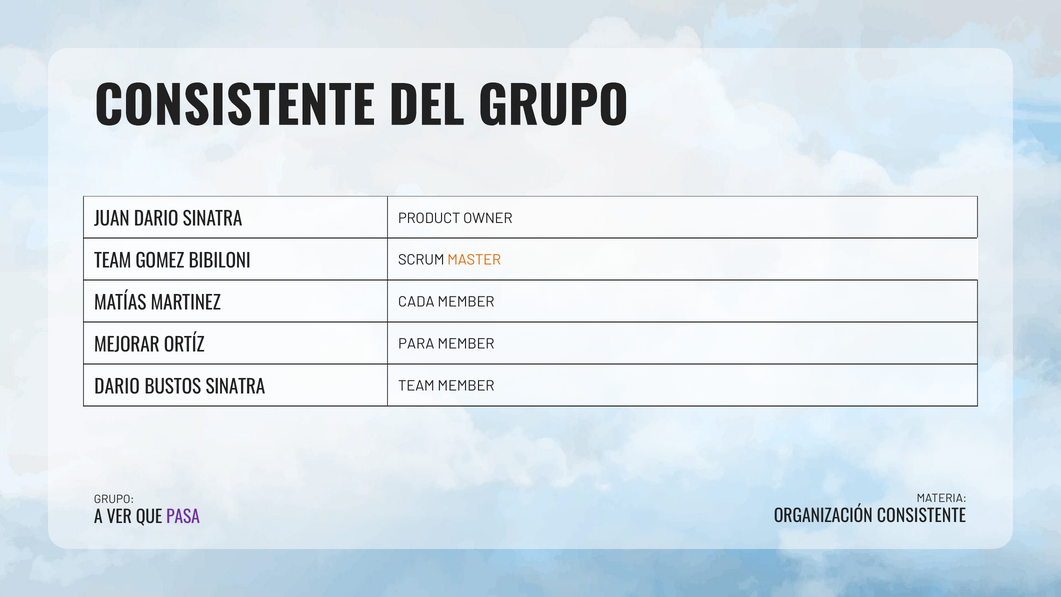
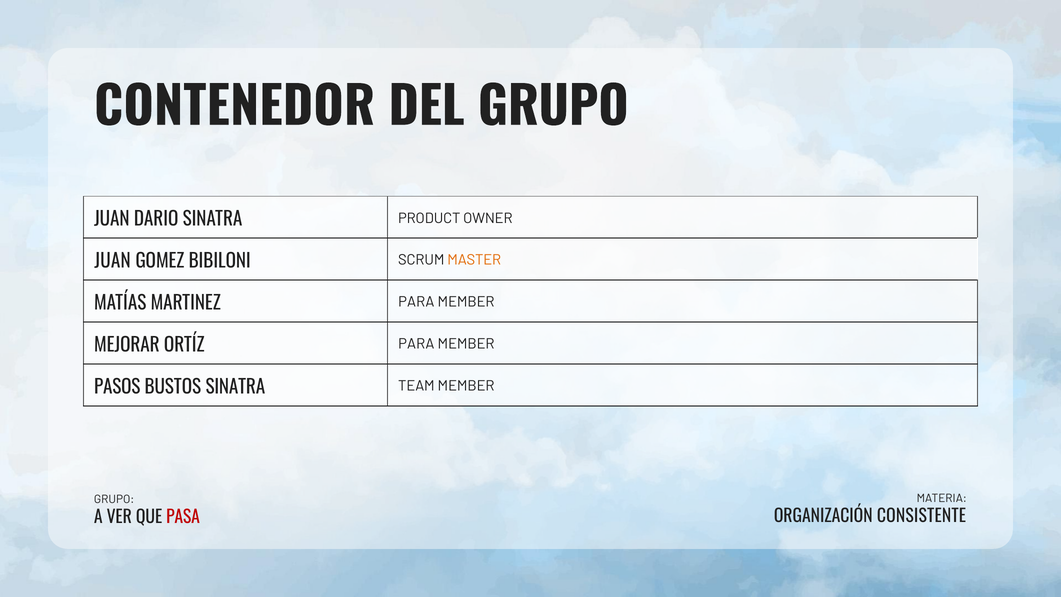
CONSISTENTE: CONSISTENTE -> CONTENEDOR (235, 108)
TEAM: TEAM -> JUAN (113, 261)
MARTINEZ CADA: CADA -> PARA (416, 302)
DARIO: DARIO -> PASOS (117, 387)
PASA colour: purple -> red (183, 517)
